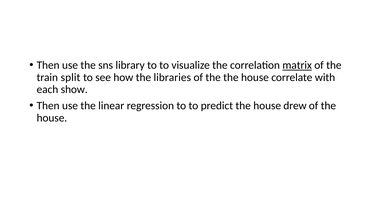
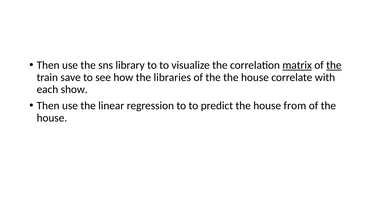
the underline: none -> present (334, 65)
split: split -> save (71, 77)
drew: drew -> from (295, 106)
